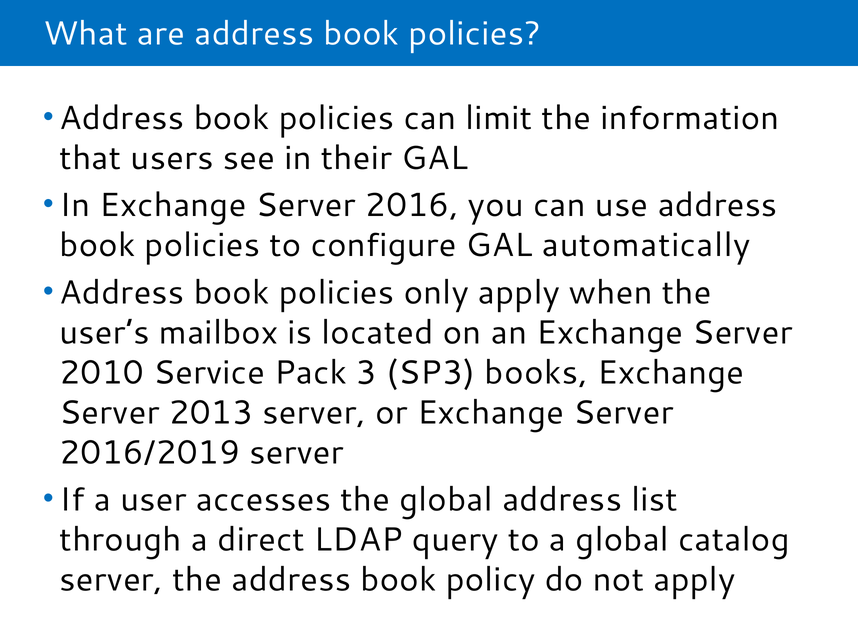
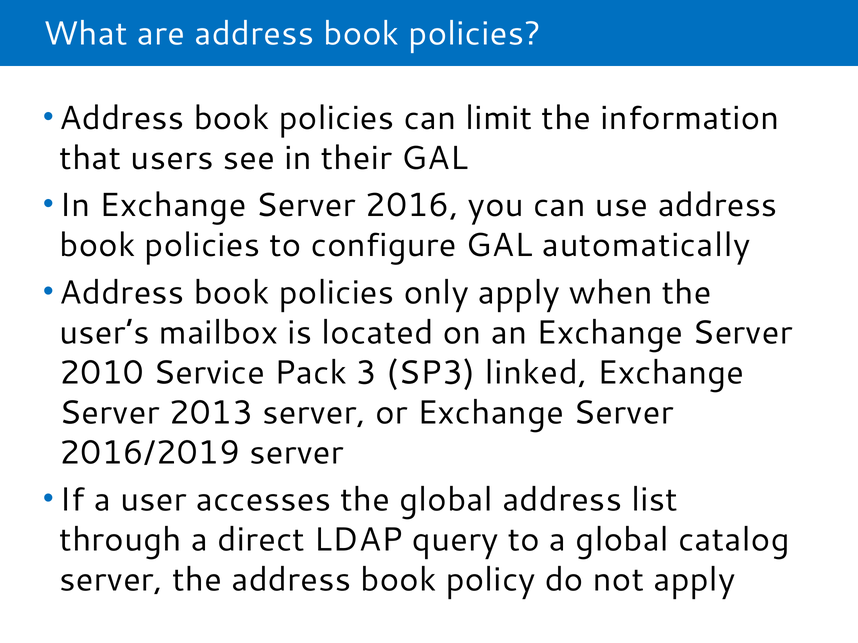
books: books -> linked (536, 373)
